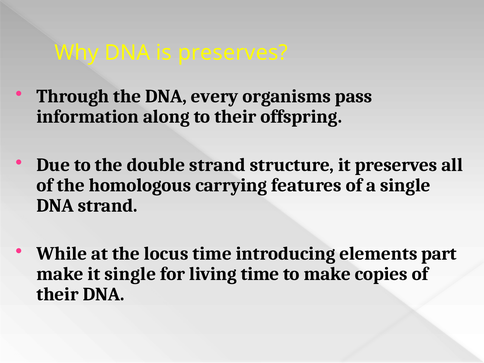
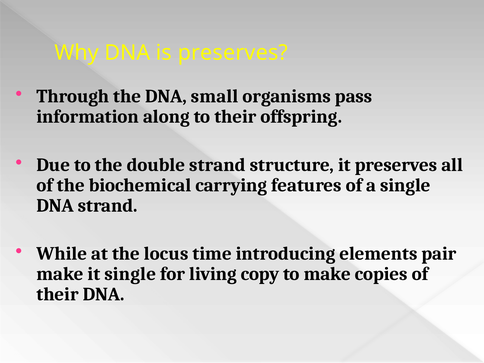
every: every -> small (215, 96)
homologous: homologous -> biochemical (140, 185)
part: part -> pair (439, 254)
living time: time -> copy (260, 274)
